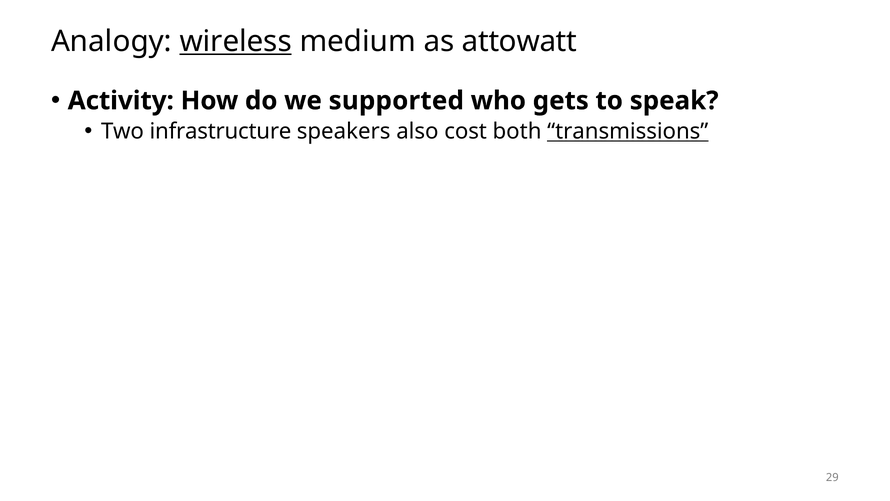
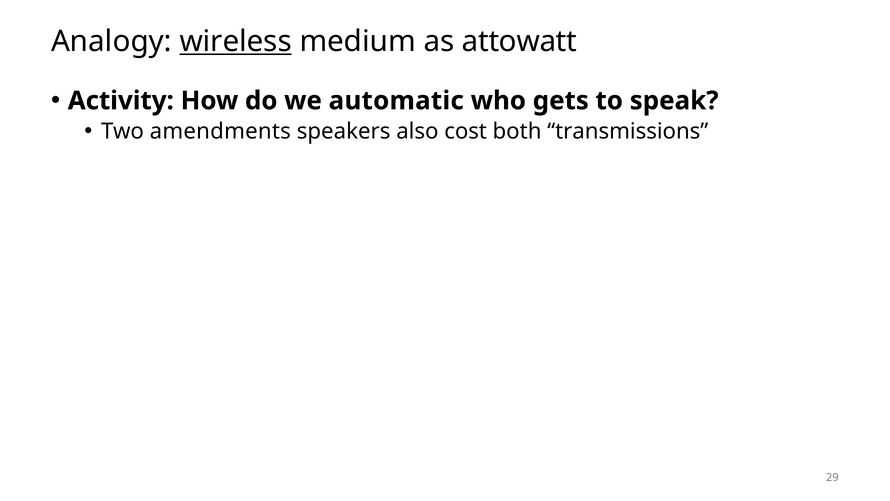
supported: supported -> automatic (396, 101)
infrastructure: infrastructure -> amendments (220, 131)
transmissions underline: present -> none (628, 131)
